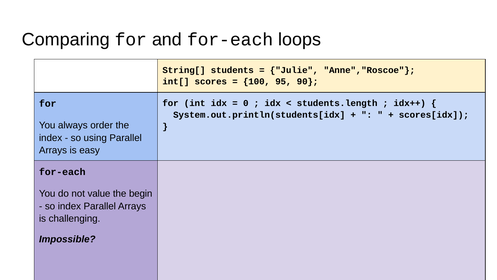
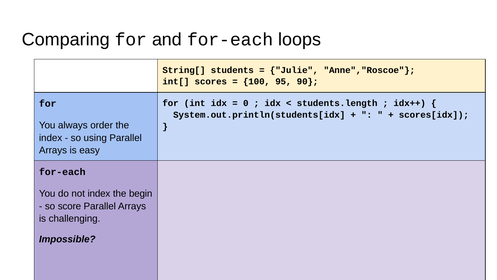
not value: value -> index (99, 193)
so index: index -> score (69, 206)
